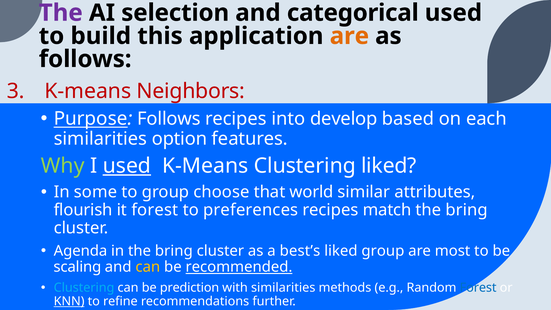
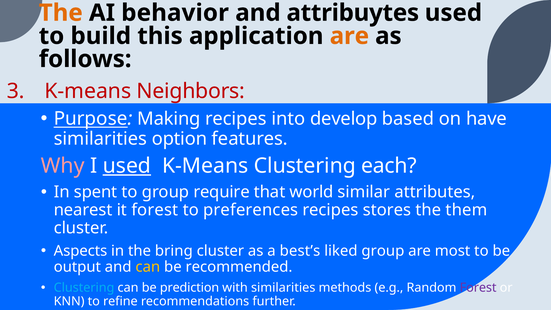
The colour: purple -> orange (61, 13)
selection: selection -> behavior (175, 13)
categorical: categorical -> attribuytes (353, 13)
Purpose Follows: Follows -> Making (169, 119)
each: each -> have (486, 119)
Why colour: light green -> pink (63, 166)
Clustering liked: liked -> each (389, 166)
some: some -> spent (96, 192)
choose: choose -> require (222, 192)
flourish: flourish -> nearest (83, 210)
match: match -> stores (387, 210)
bring: bring -> them (467, 210)
Agenda: Agenda -> Aspects (80, 251)
scaling: scaling -> output (77, 267)
recommended underline: present -> none (239, 267)
Forest colour: blue -> purple (478, 288)
KNN underline: present -> none (69, 301)
